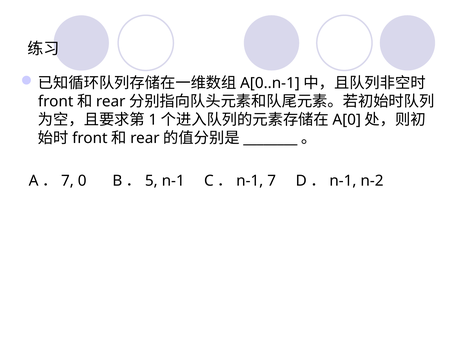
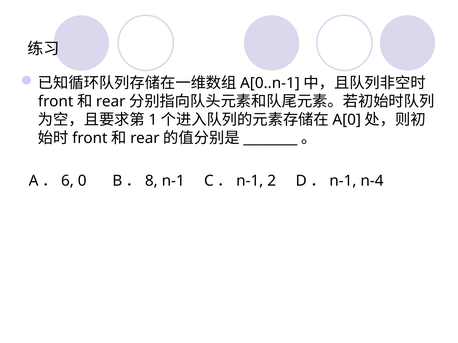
7: 7 -> 6 (67, 181)
5: 5 -> 8 (151, 181)
n-1 7: 7 -> 2 (272, 181)
n-2: n-2 -> n-4 (372, 181)
